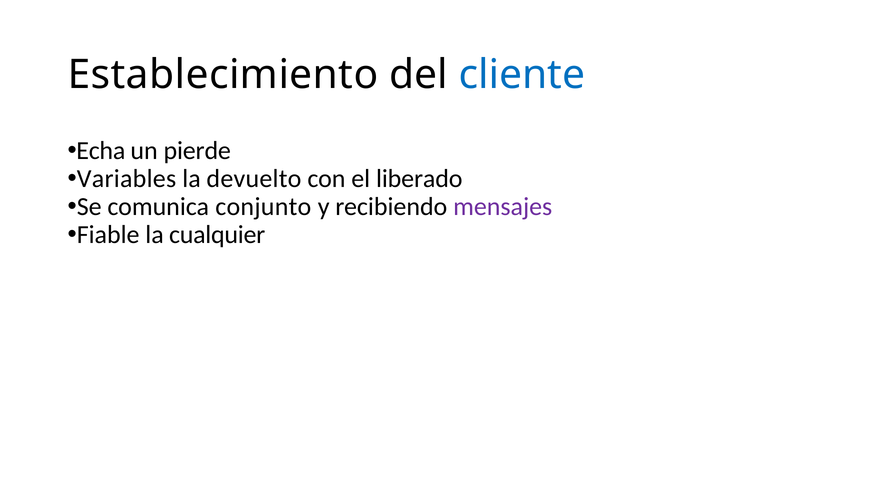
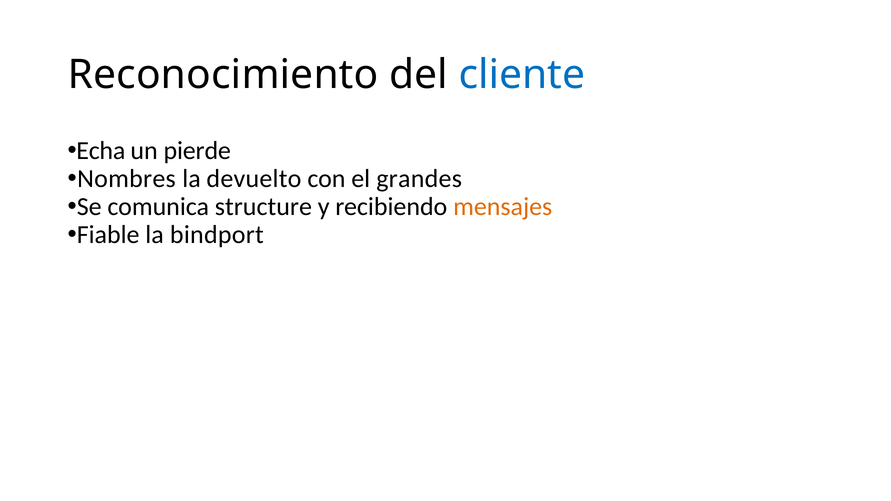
Establecimiento: Establecimiento -> Reconocimiento (223, 75)
Variables: Variables -> Nombres (126, 179)
liberado: liberado -> grandes (419, 179)
conjunto: conjunto -> structure (263, 207)
mensajes colour: purple -> orange (503, 207)
cualquier: cualquier -> bindport (217, 235)
